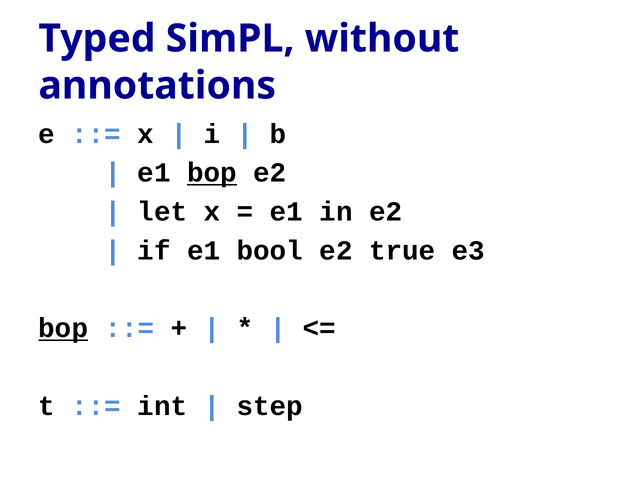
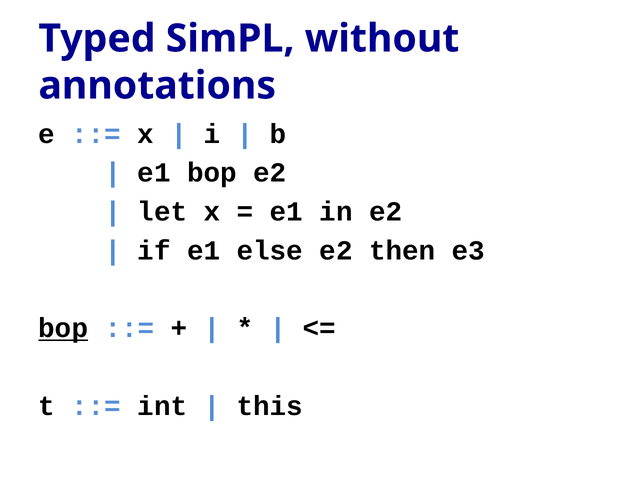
bop underline: present -> none (212, 173)
bool: bool -> else (270, 250)
true: true -> then (402, 250)
step: step -> this (270, 406)
